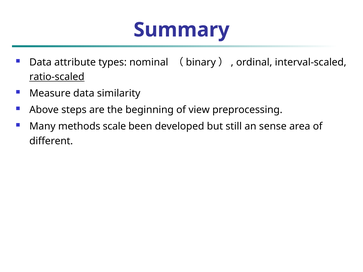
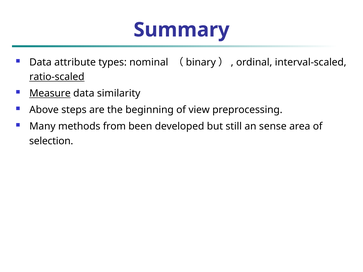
Measure underline: none -> present (50, 93)
scale: scale -> from (114, 127)
different: different -> selection (51, 141)
